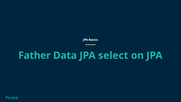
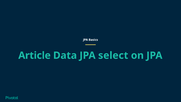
Father: Father -> Article (34, 55)
